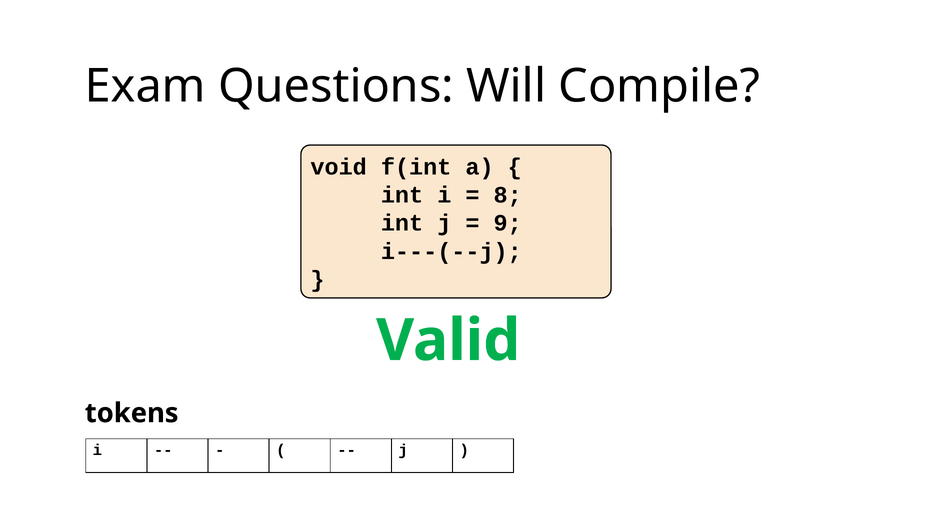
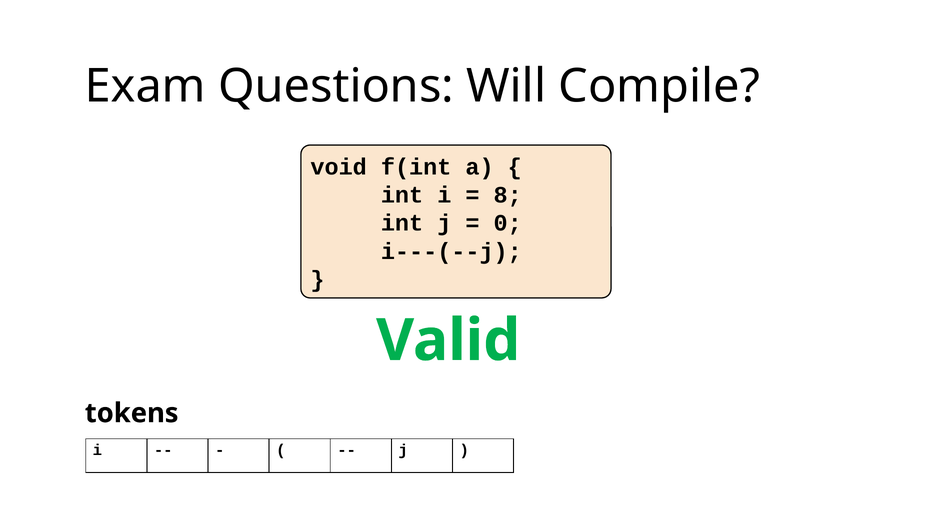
9: 9 -> 0 (508, 223)
